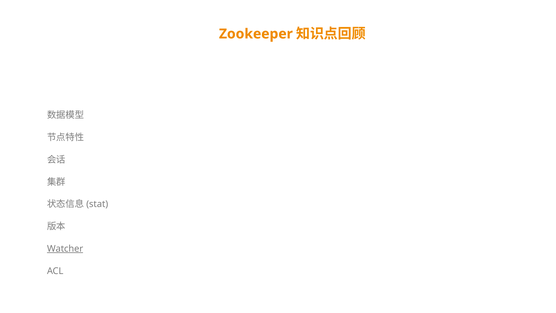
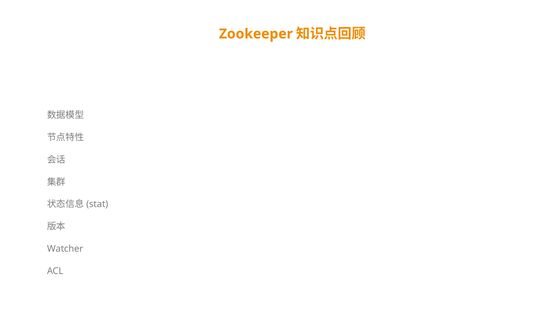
Watcher underline: present -> none (65, 249)
